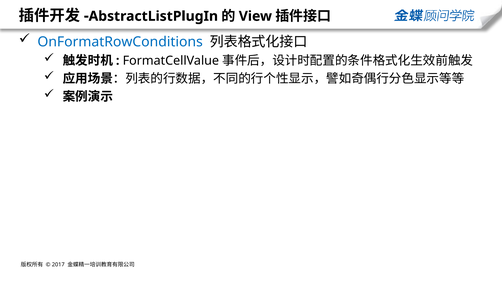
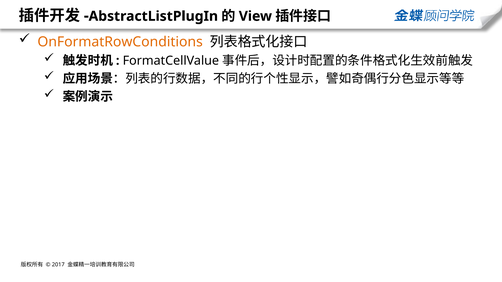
OnFormatRowConditions colour: blue -> orange (120, 42)
